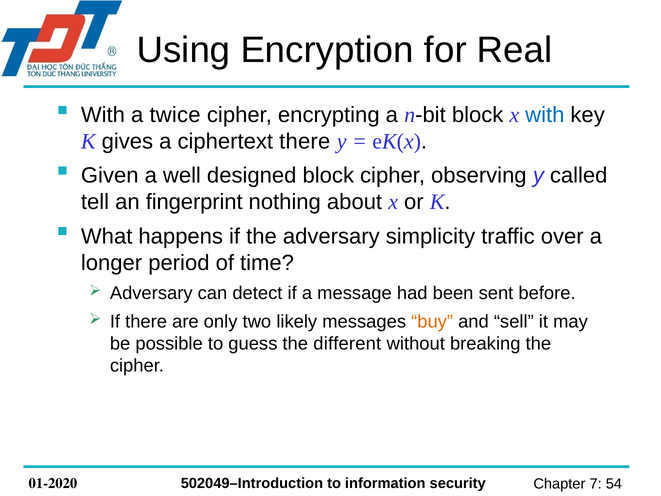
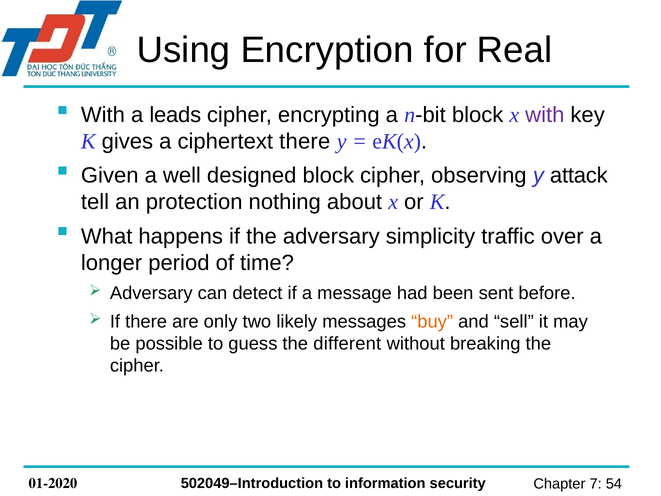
twice: twice -> leads (175, 115)
with colour: blue -> purple (545, 115)
called: called -> attack (579, 176)
fingerprint: fingerprint -> protection (194, 202)
